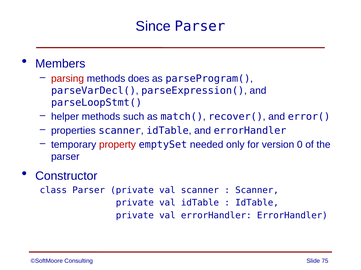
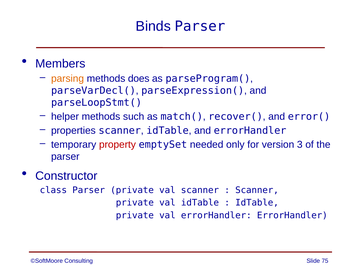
Since: Since -> Binds (153, 26)
parsing colour: red -> orange (68, 79)
0: 0 -> 3 (300, 145)
